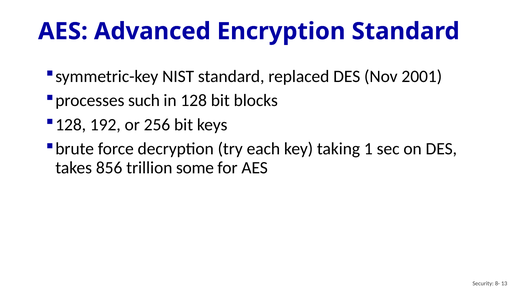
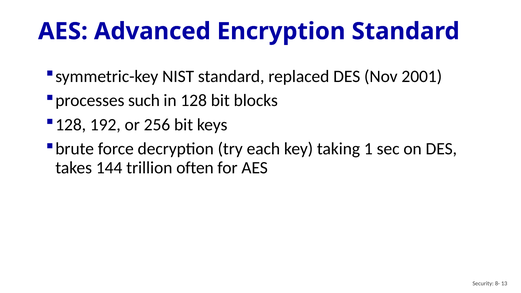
856: 856 -> 144 (109, 168)
some: some -> often (195, 168)
